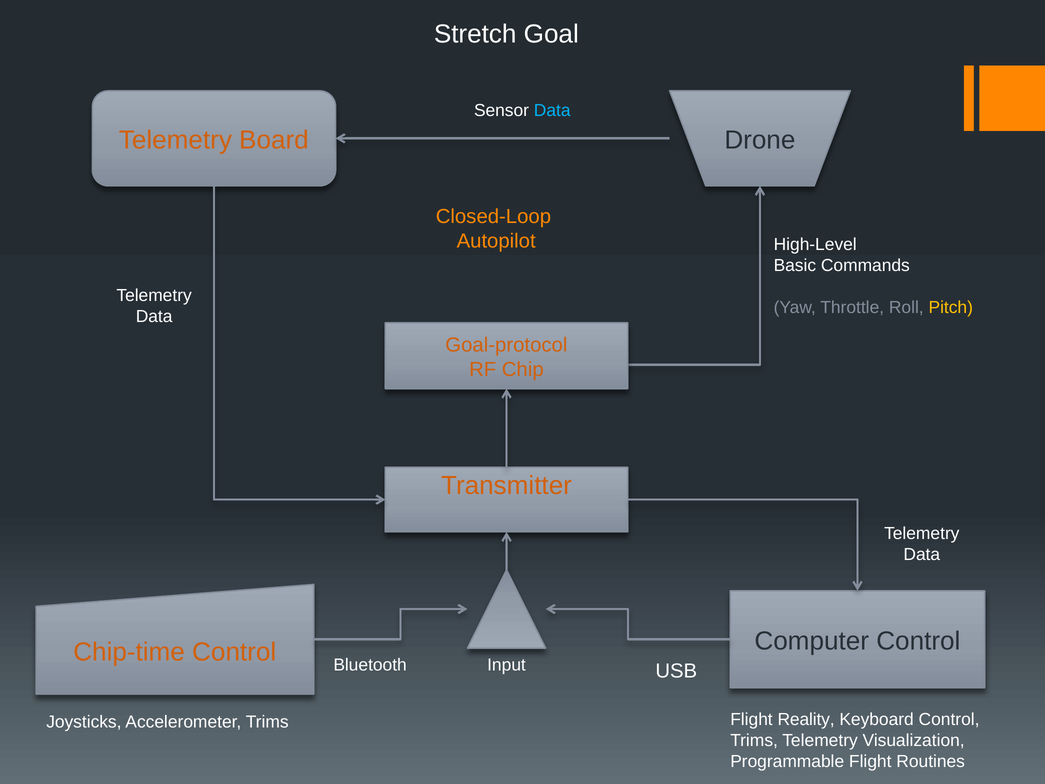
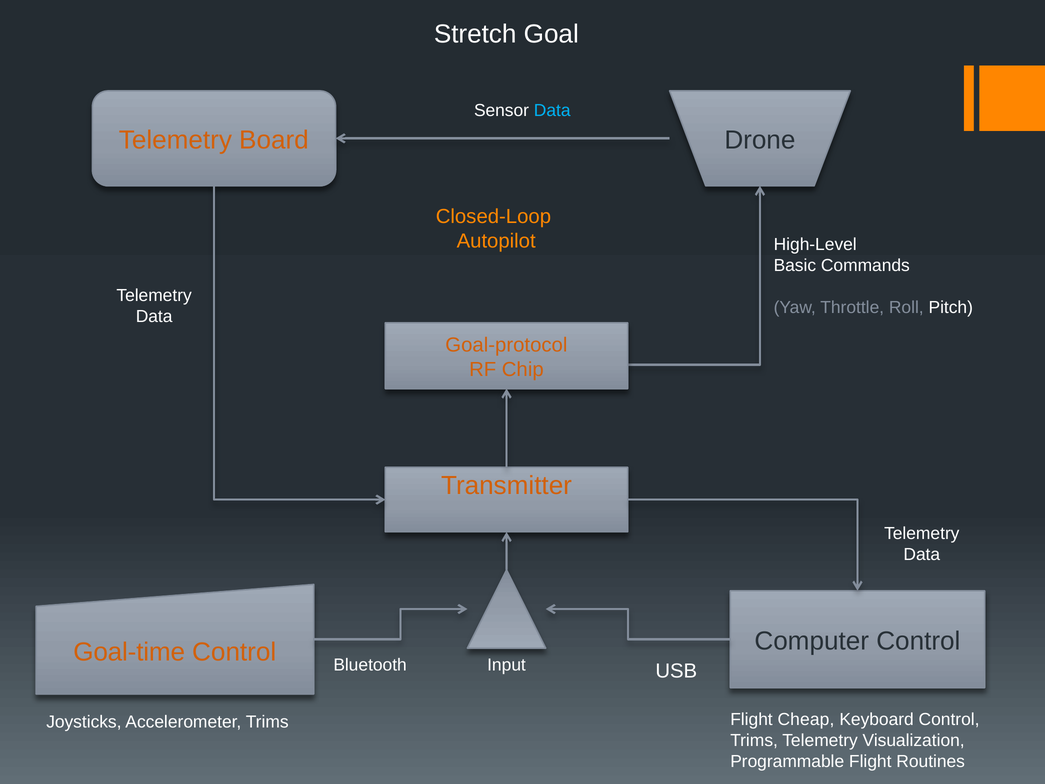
Pitch colour: yellow -> white (951, 307)
Chip-time: Chip-time -> Goal-time (129, 652)
Reality: Reality -> Cheap (806, 719)
